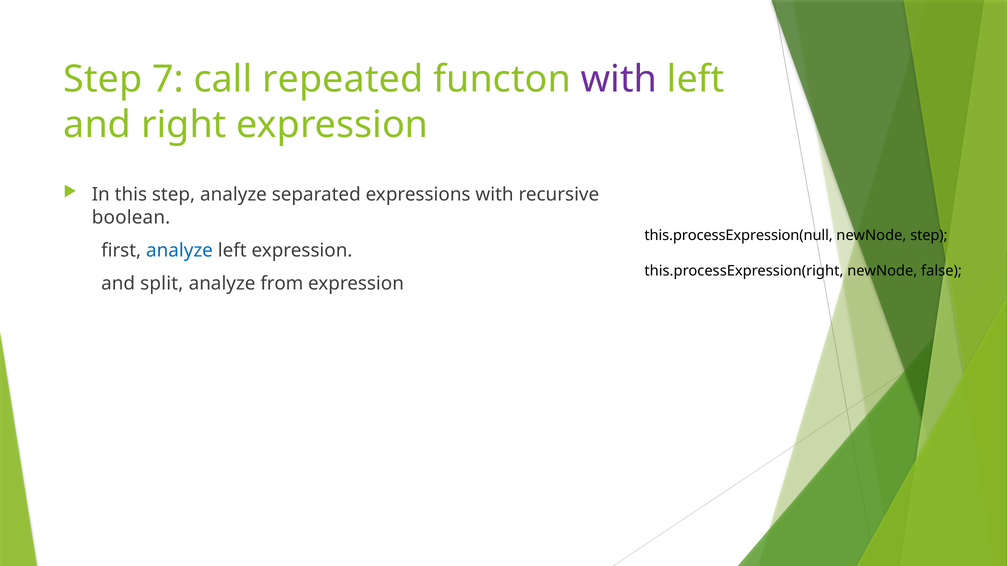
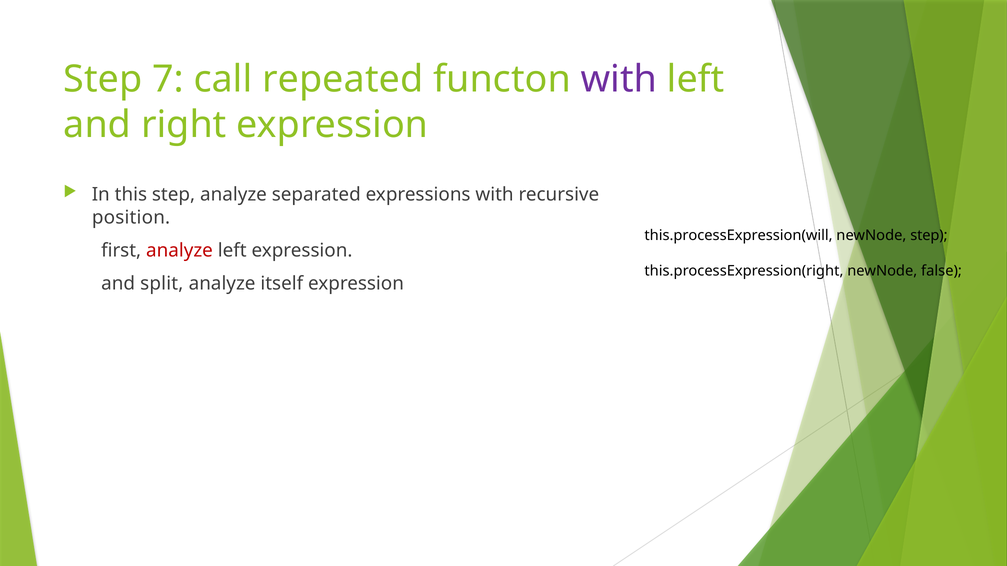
boolean: boolean -> position (131, 218)
this.processExpression(null: this.processExpression(null -> this.processExpression(will (739, 236)
analyze colour: blue -> red (180, 251)
from: from -> itself (282, 284)
